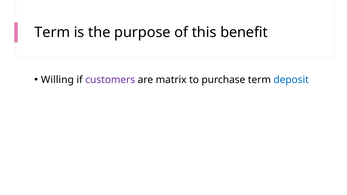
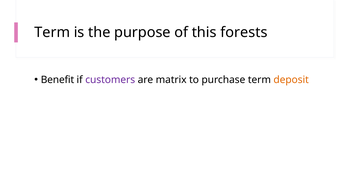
benefit: benefit -> forests (244, 32)
Willing: Willing -> Benefit (57, 80)
deposit colour: blue -> orange (291, 80)
